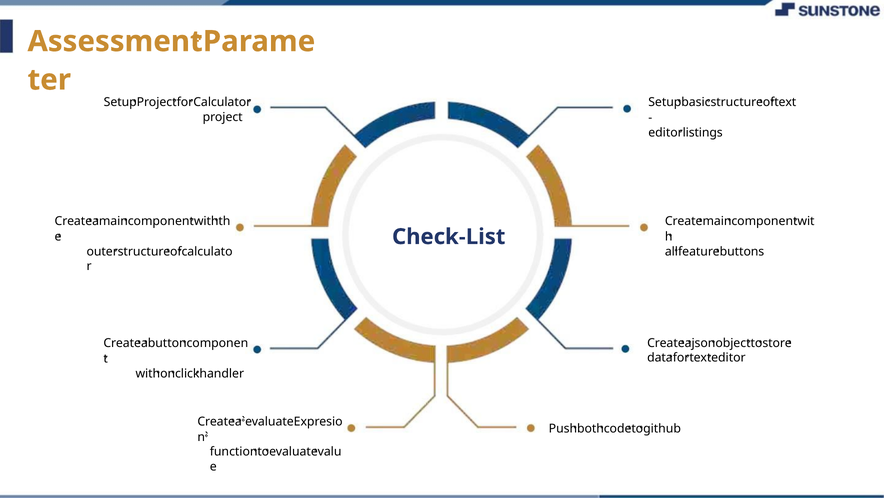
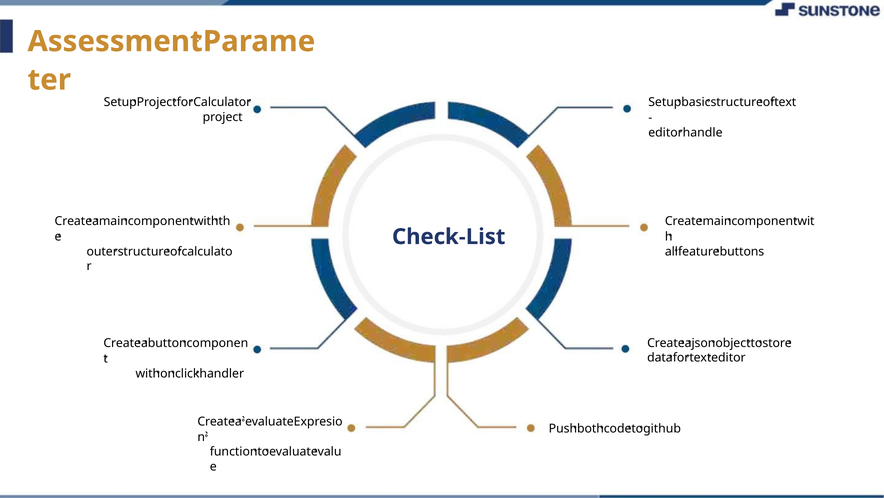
listings: listings -> handle (703, 132)
